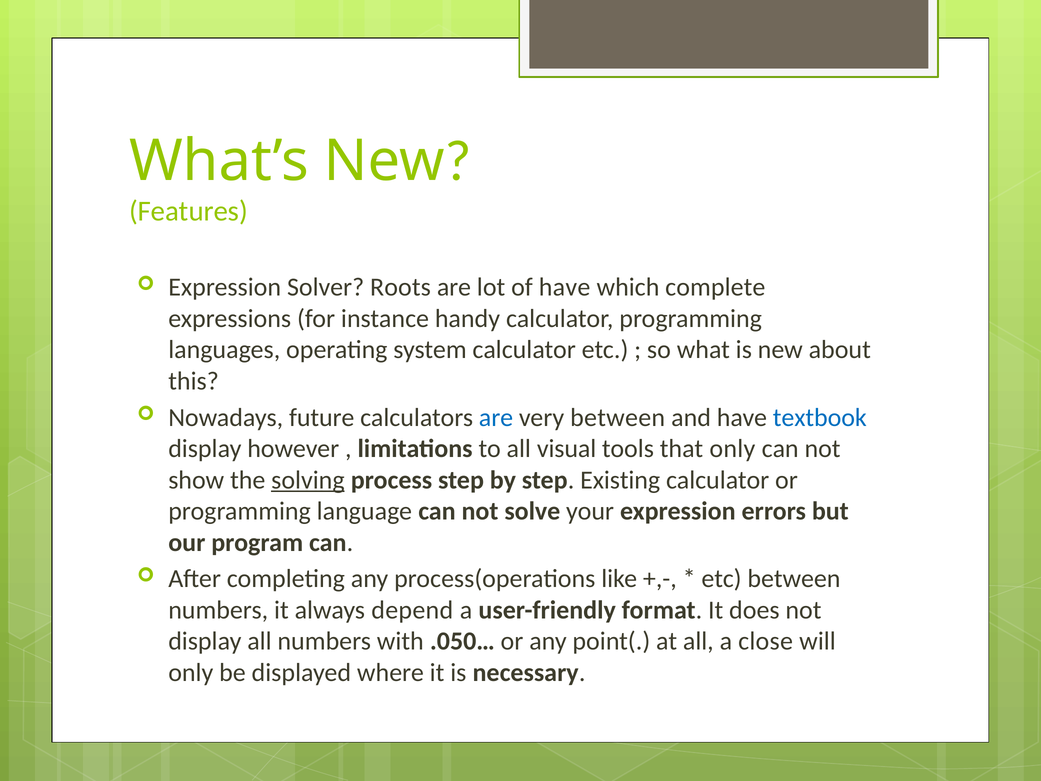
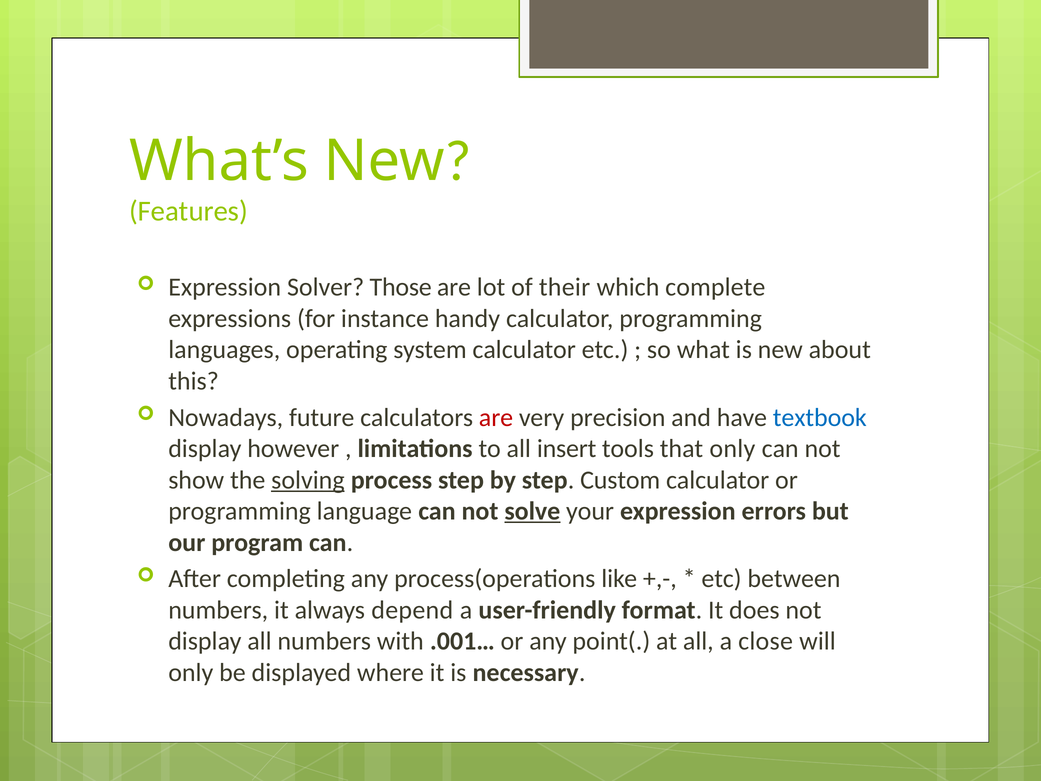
Roots: Roots -> Those (401, 287)
of have: have -> their (565, 287)
are colour: blue -> red (496, 417)
very between: between -> precision (618, 417)
visual: visual -> insert (567, 449)
Existing: Existing -> Custom (620, 480)
solve underline: none -> present (532, 511)
.050…: .050… -> .001… (462, 641)
